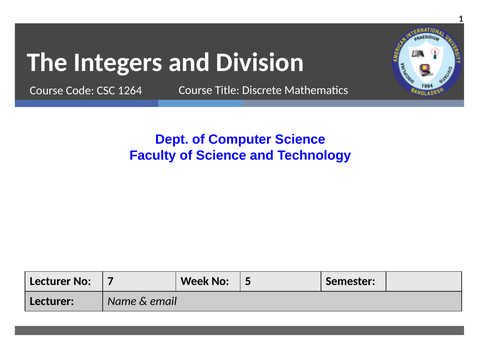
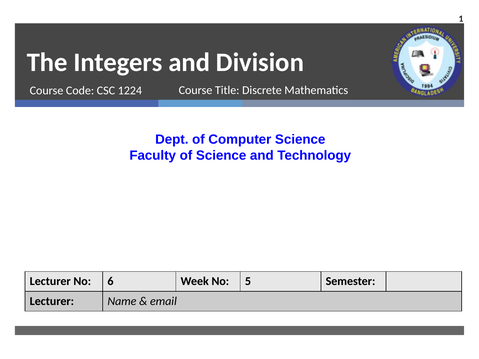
1264: 1264 -> 1224 (130, 91)
7: 7 -> 6 (110, 282)
